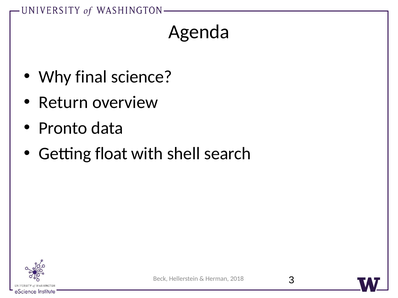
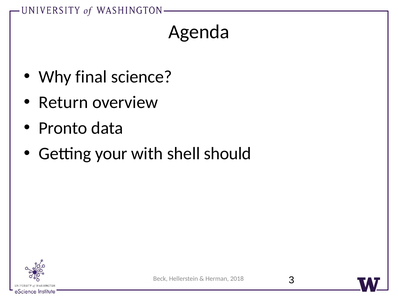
float: float -> your (111, 154)
search: search -> should (228, 154)
